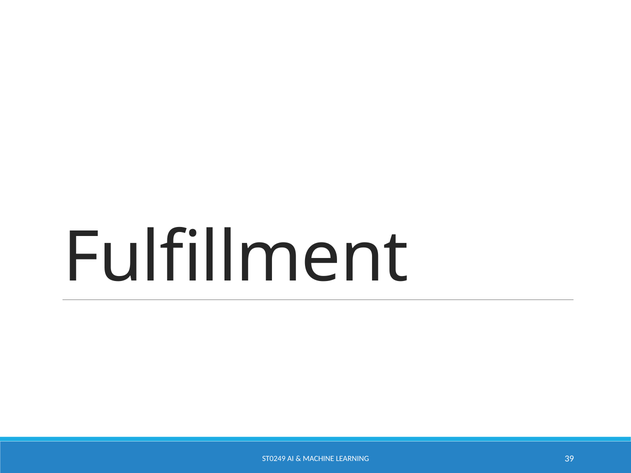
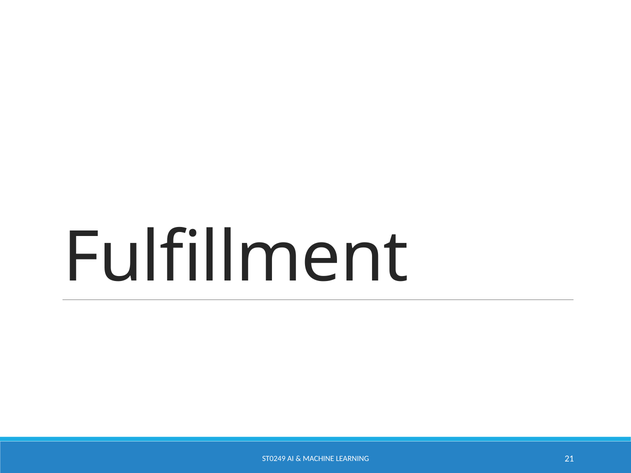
39: 39 -> 21 (569, 459)
